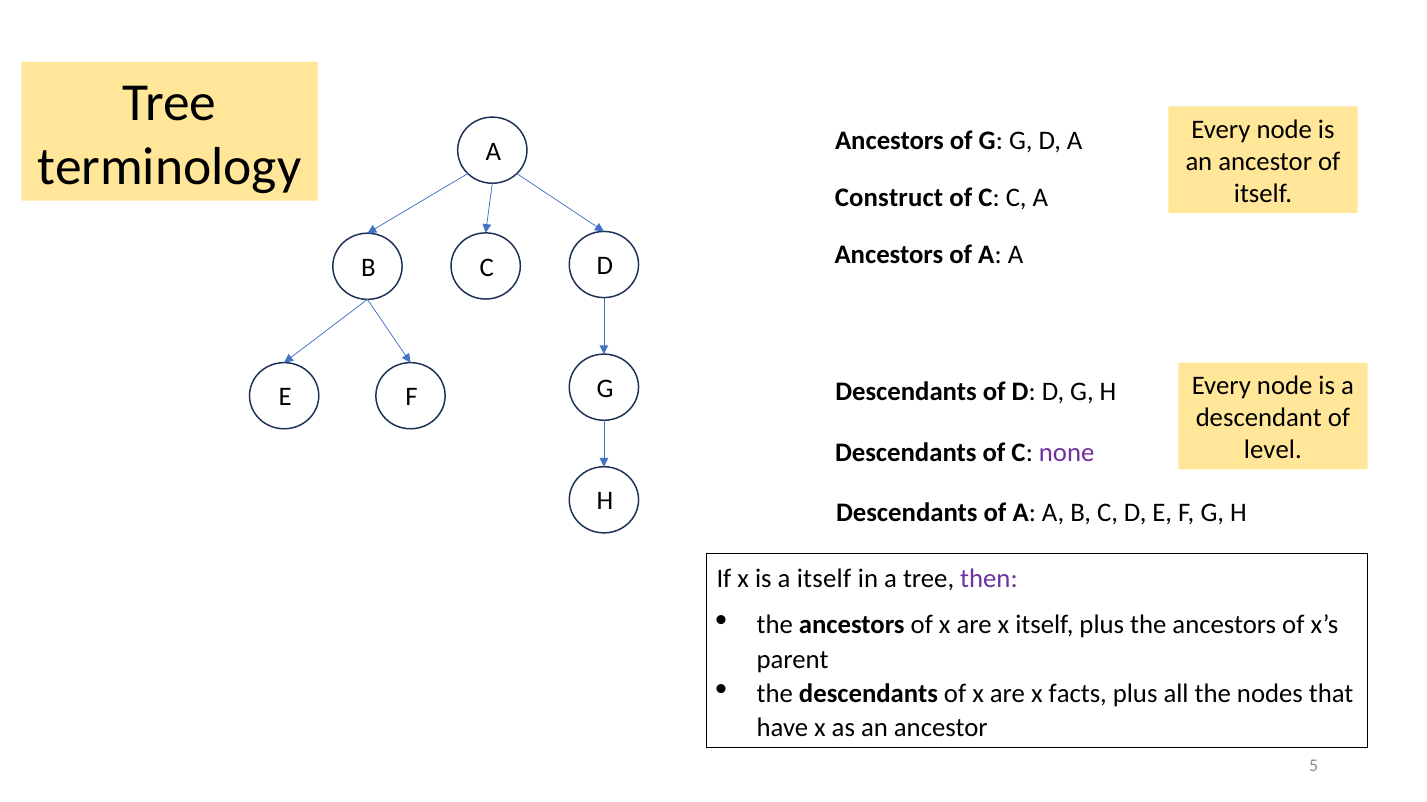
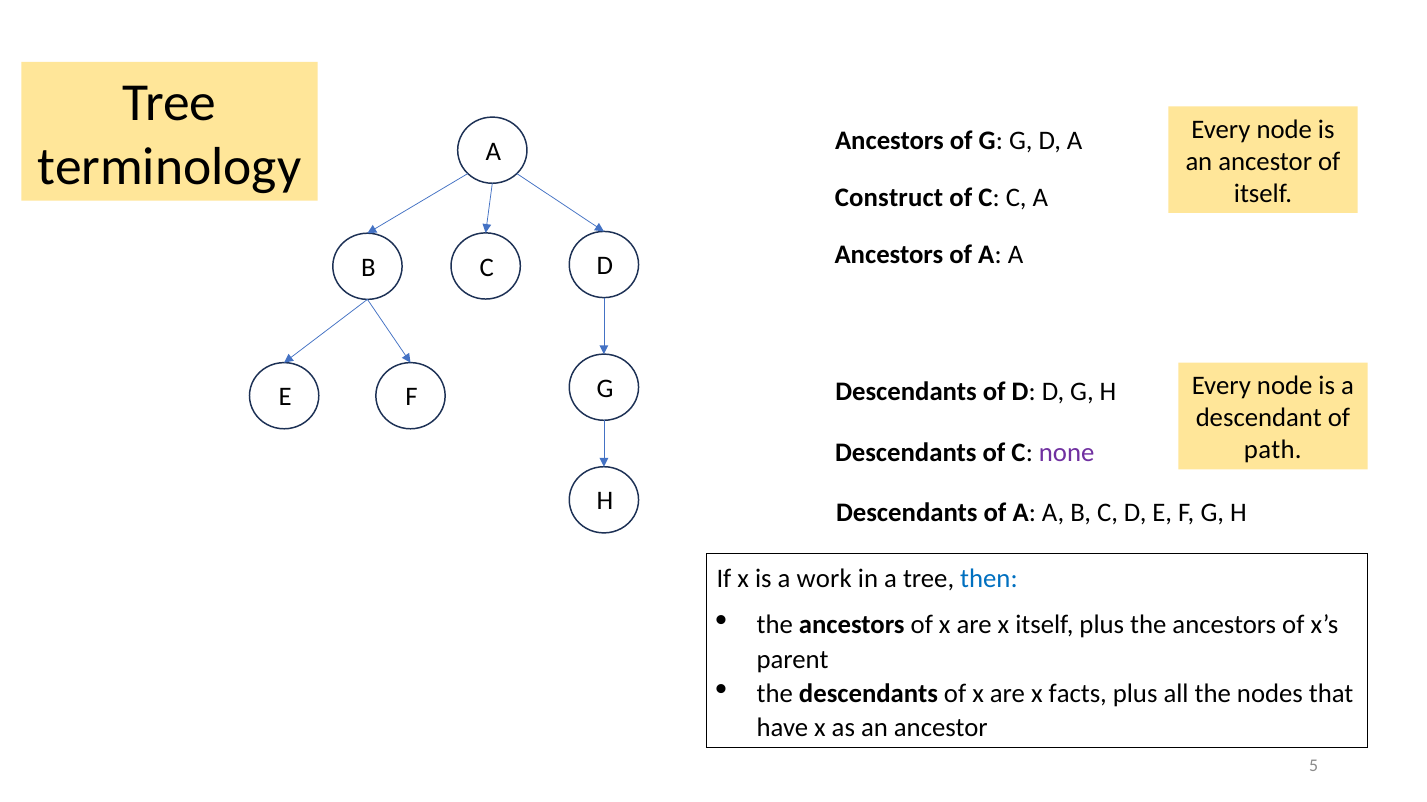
level: level -> path (1273, 450)
a itself: itself -> work (824, 579)
then colour: purple -> blue (989, 579)
